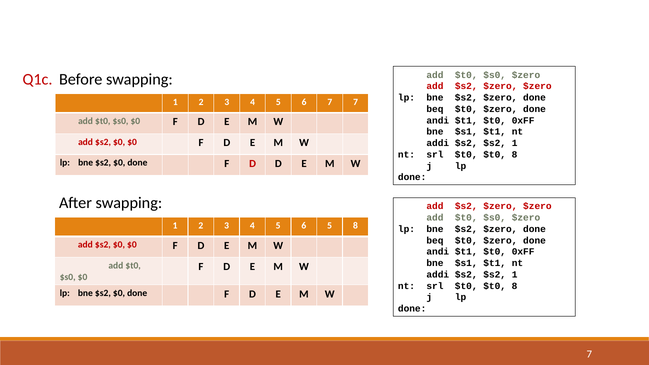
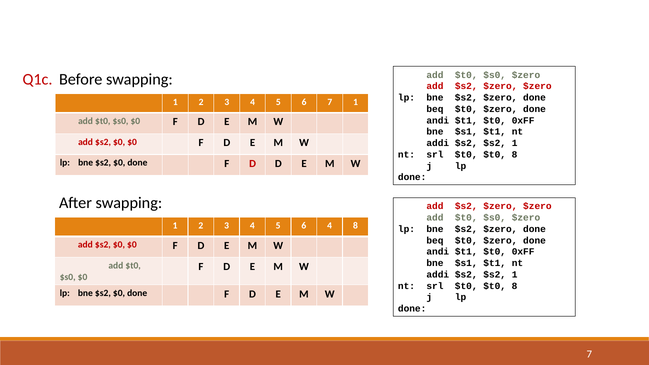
7 7: 7 -> 1 (356, 102)
6 5: 5 -> 4 (330, 226)
